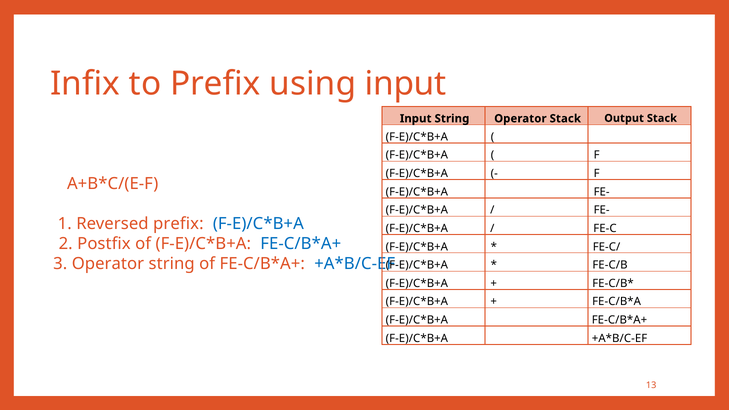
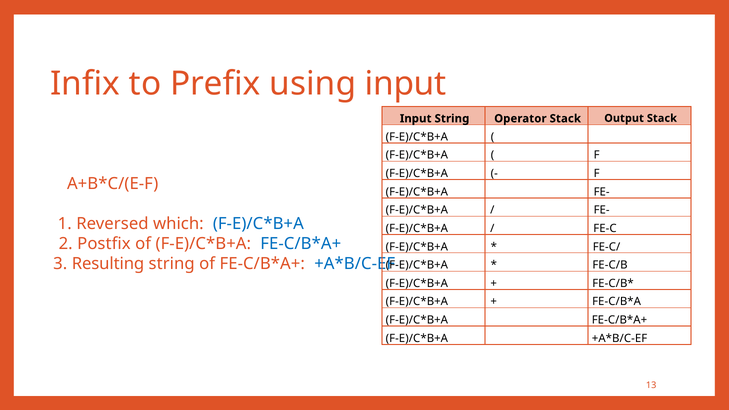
Reversed prefix: prefix -> which (178, 224)
3 Operator: Operator -> Resulting (108, 264)
